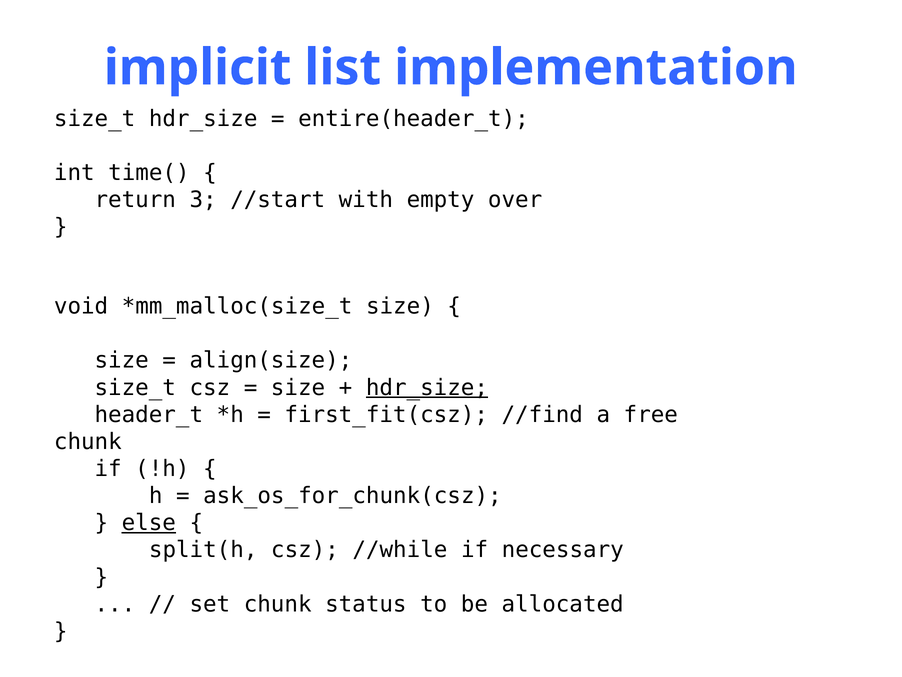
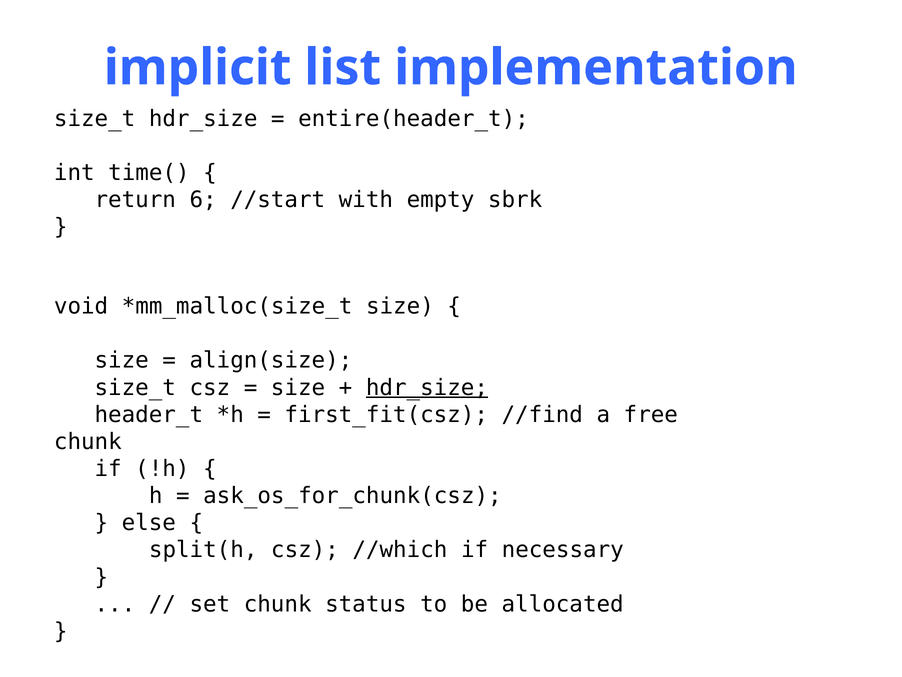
3: 3 -> 6 (203, 200)
over: over -> sbrk (515, 200)
else underline: present -> none (149, 523)
//while: //while -> //which (400, 550)
